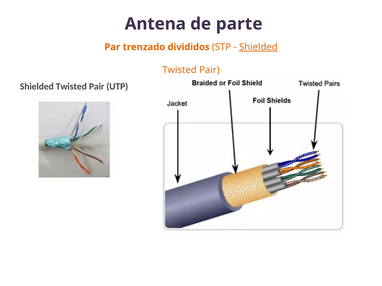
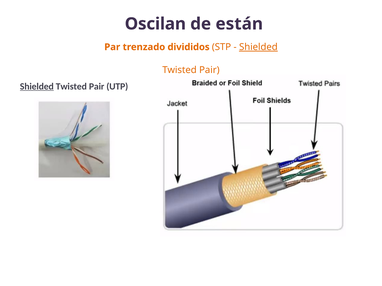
Antena: Antena -> Oscilan (155, 24)
parte: parte -> están (239, 24)
Shielded underline: none -> present (37, 87)
